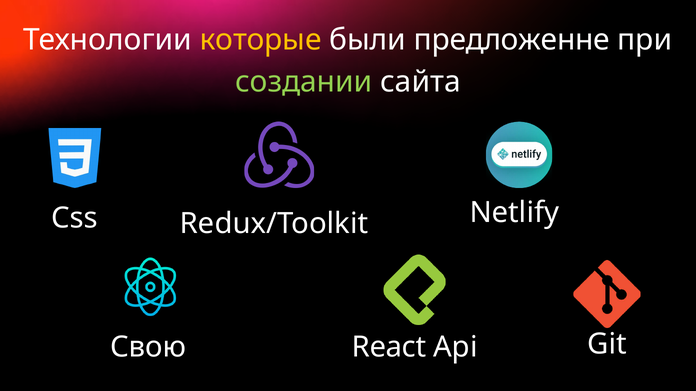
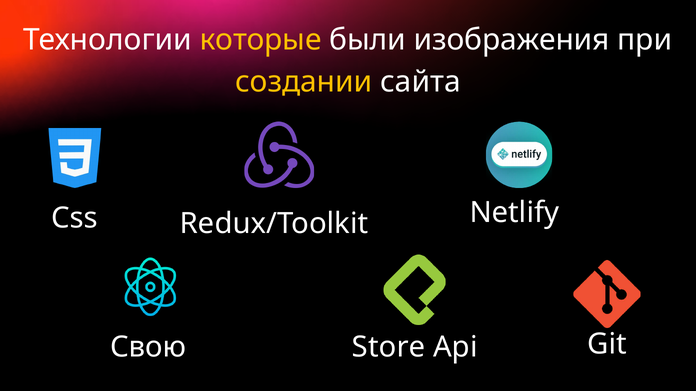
предложенне: предложенне -> изображения (512, 40)
создании colour: light green -> yellow (304, 82)
React: React -> Store (389, 348)
